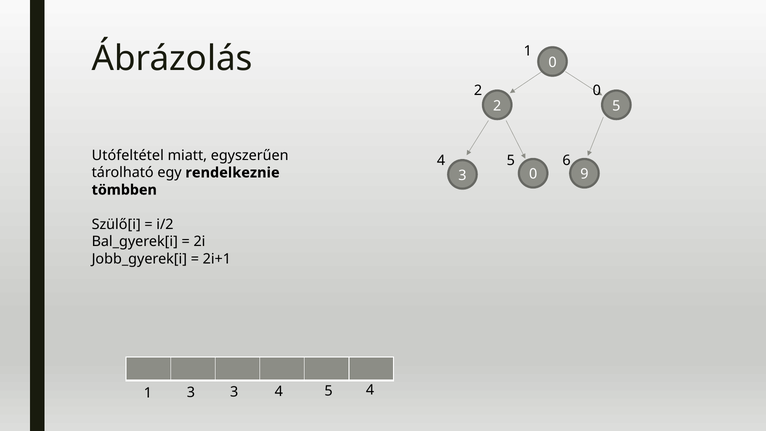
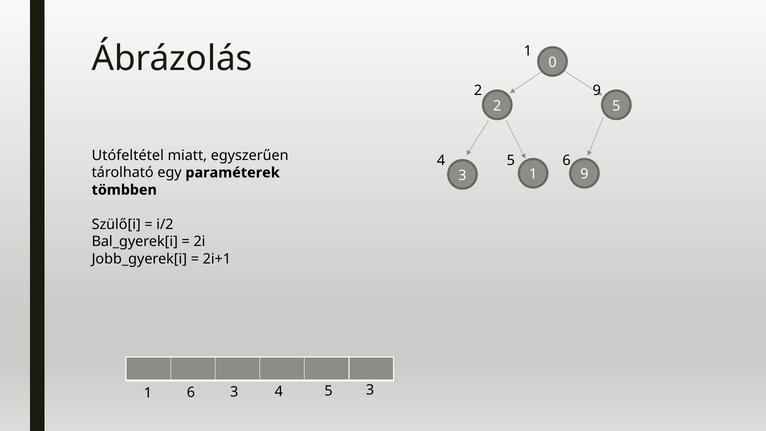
2 0: 0 -> 9 (597, 90)
rendelkeznie: rendelkeznie -> paraméterek (233, 173)
3 0: 0 -> 1 (533, 174)
1 3: 3 -> 6 (191, 393)
5 4: 4 -> 3 (370, 390)
